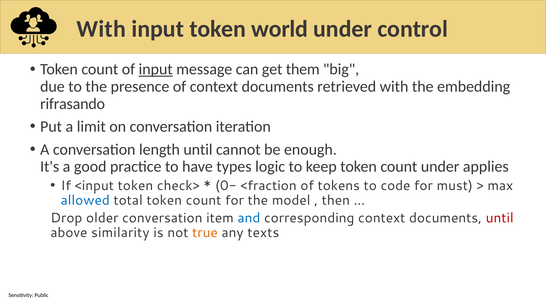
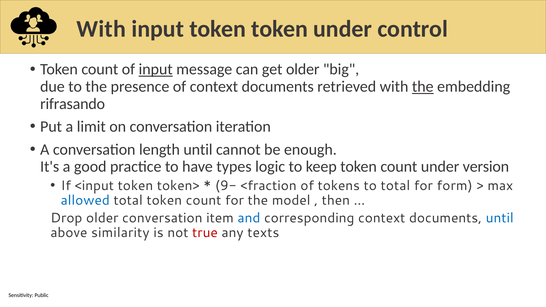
token world: world -> token (280, 29)
get them: them -> older (303, 69)
the underline: none -> present (423, 87)
applies: applies -> version (486, 167)
check>: check> -> token> (178, 186)
0-: 0- -> 9- (226, 186)
to code: code -> total (395, 186)
must: must -> form (455, 186)
until colour: red -> blue (500, 218)
true colour: orange -> red (205, 233)
